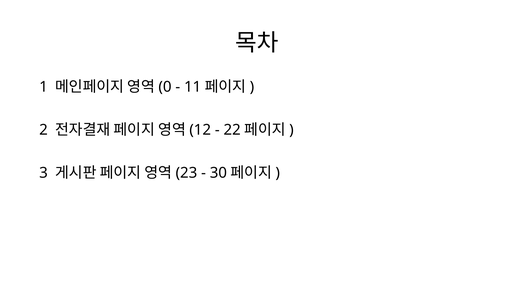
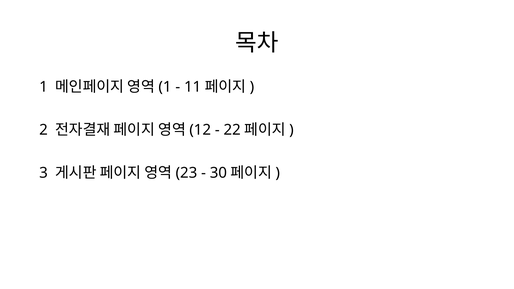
0: 0 -> 1 (165, 87)
